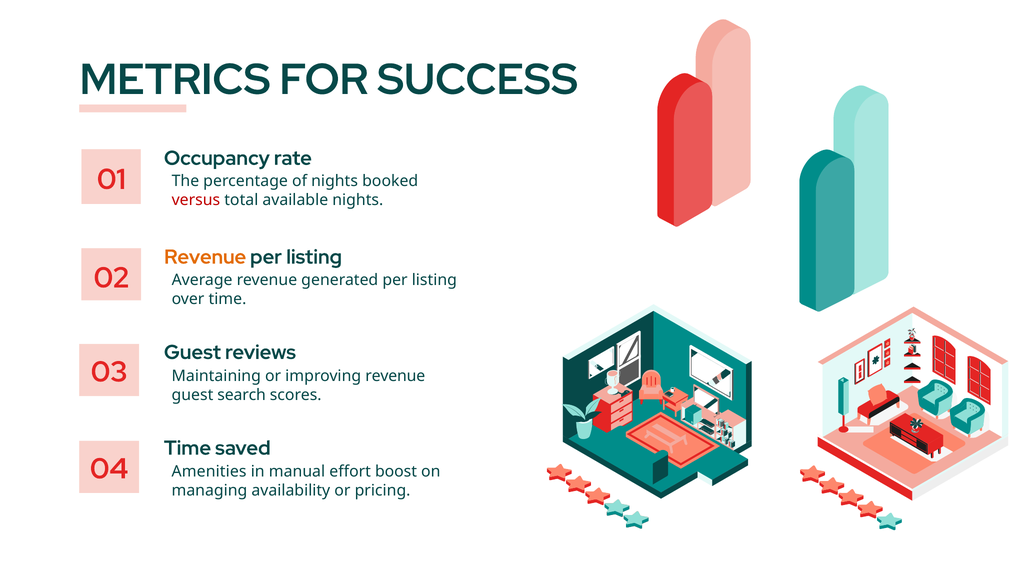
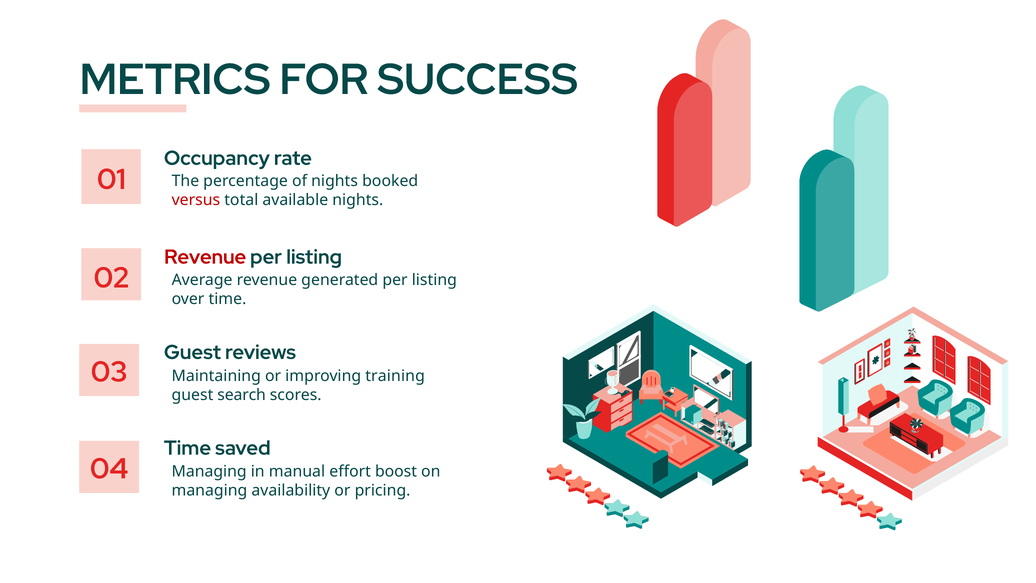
Revenue colour: orange -> red (205, 257)
improving revenue: revenue -> training (395, 376)
04 Amenities: Amenities -> Managing (209, 471)
